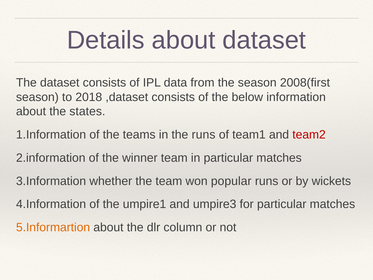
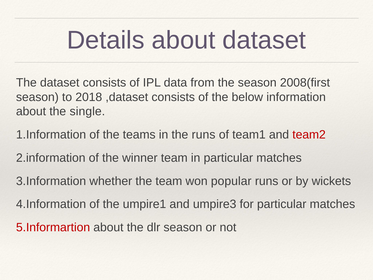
states: states -> single (87, 111)
5.Informartion colour: orange -> red (53, 227)
dlr column: column -> season (183, 227)
